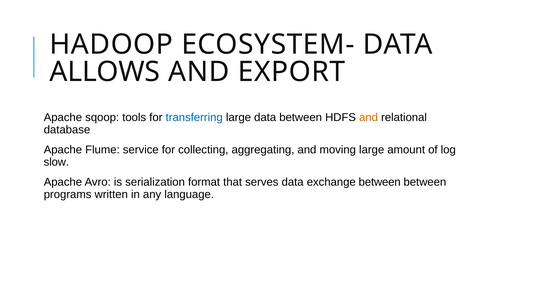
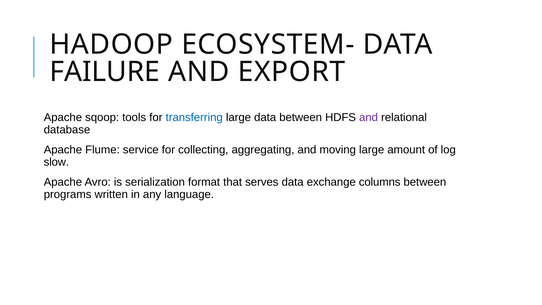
ALLOWS: ALLOWS -> FAILURE (105, 72)
and colour: orange -> purple (369, 117)
exchange between: between -> columns (380, 182)
